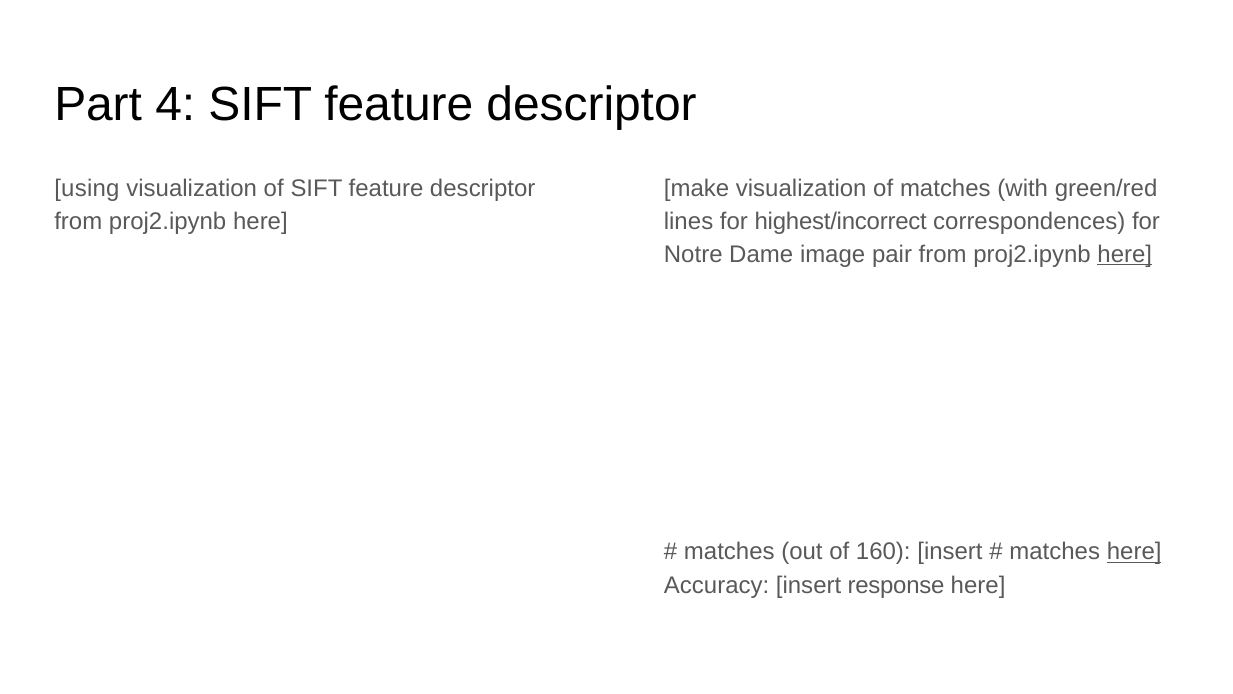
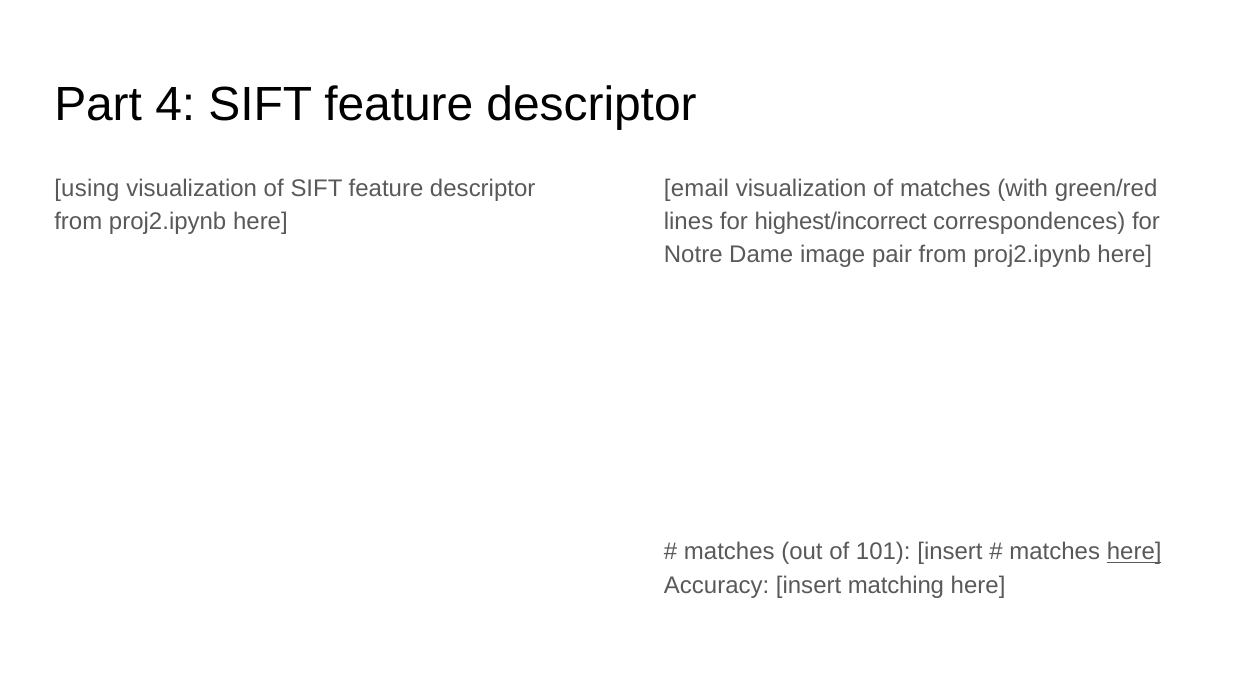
make: make -> email (696, 188)
here underline: present -> none (1125, 254)
160: 160 -> 101 (883, 552)
response: response -> matching (896, 585)
